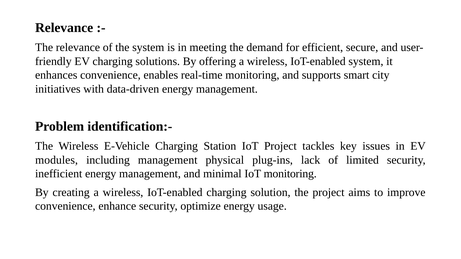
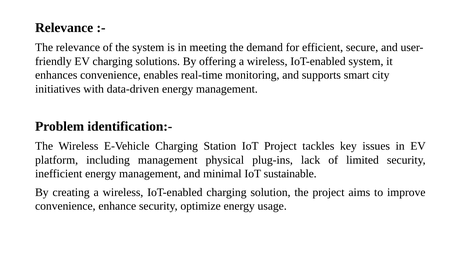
modules: modules -> platform (57, 160)
IoT monitoring: monitoring -> sustainable (290, 174)
